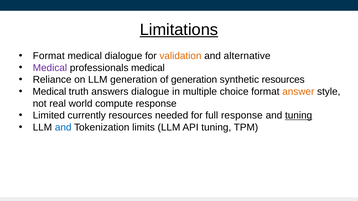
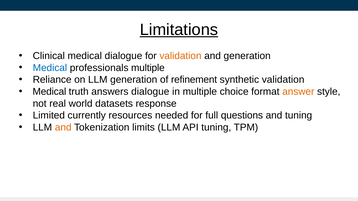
Format: Format -> Clinical (49, 56)
and alternative: alternative -> generation (247, 56)
Medical colour: purple -> blue (50, 68)
professionals medical: medical -> multiple (148, 68)
of generation: generation -> refinement (194, 80)
synthetic resources: resources -> validation (283, 80)
compute: compute -> datasets (114, 104)
full response: response -> questions (242, 116)
tuning underline: present -> none (299, 116)
and colour: blue -> orange (63, 128)
